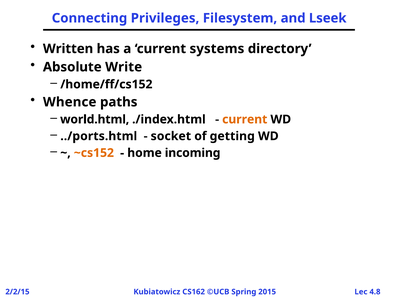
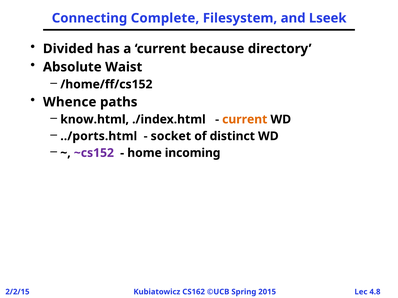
Privileges: Privileges -> Complete (165, 18)
Written: Written -> Divided (68, 49)
systems: systems -> because (217, 49)
Write: Write -> Waist (124, 67)
world.html: world.html -> know.html (95, 120)
getting: getting -> distinct (232, 136)
~cs152 colour: orange -> purple (94, 153)
